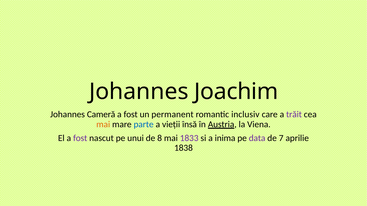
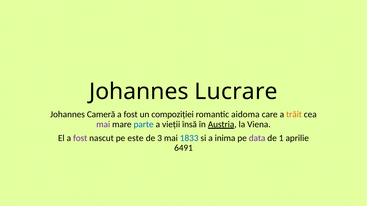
Joachim: Joachim -> Lucrare (236, 92)
permanent: permanent -> compoziției (173, 115)
inclusiv: inclusiv -> aidoma (245, 115)
trăit colour: purple -> orange (294, 115)
mai colour: orange -> purple (103, 125)
unui: unui -> este (135, 138)
8: 8 -> 3 (160, 138)
1833 colour: purple -> blue (189, 138)
7: 7 -> 1 (281, 138)
1838: 1838 -> 6491 (183, 148)
